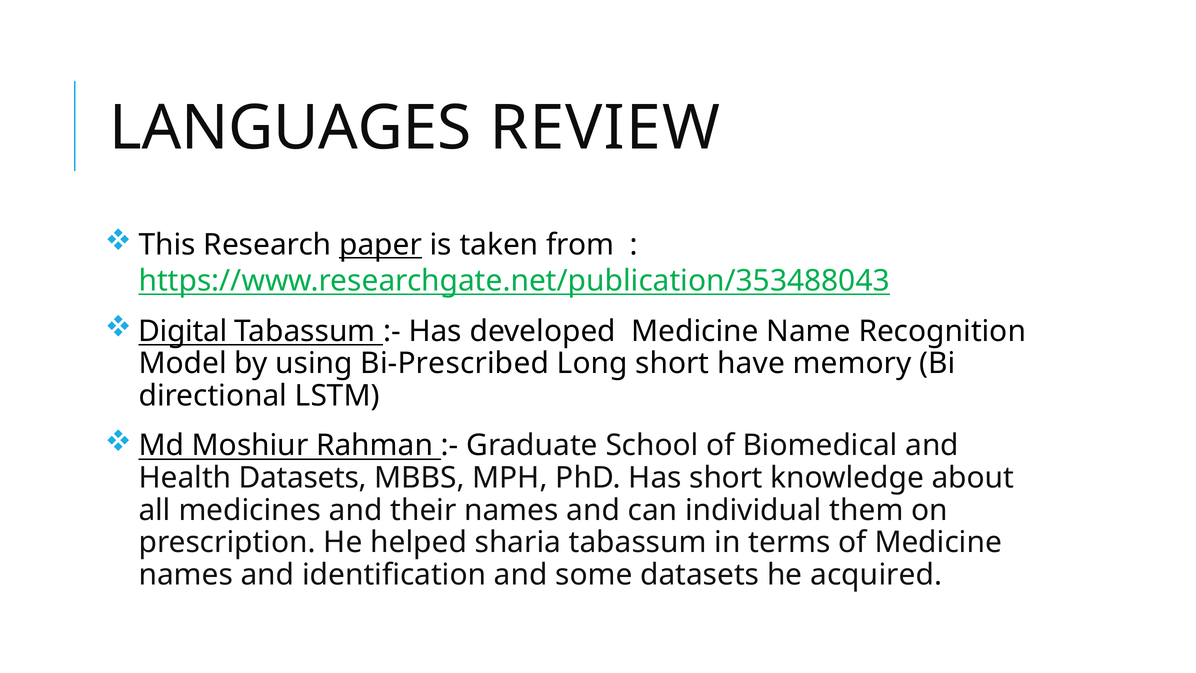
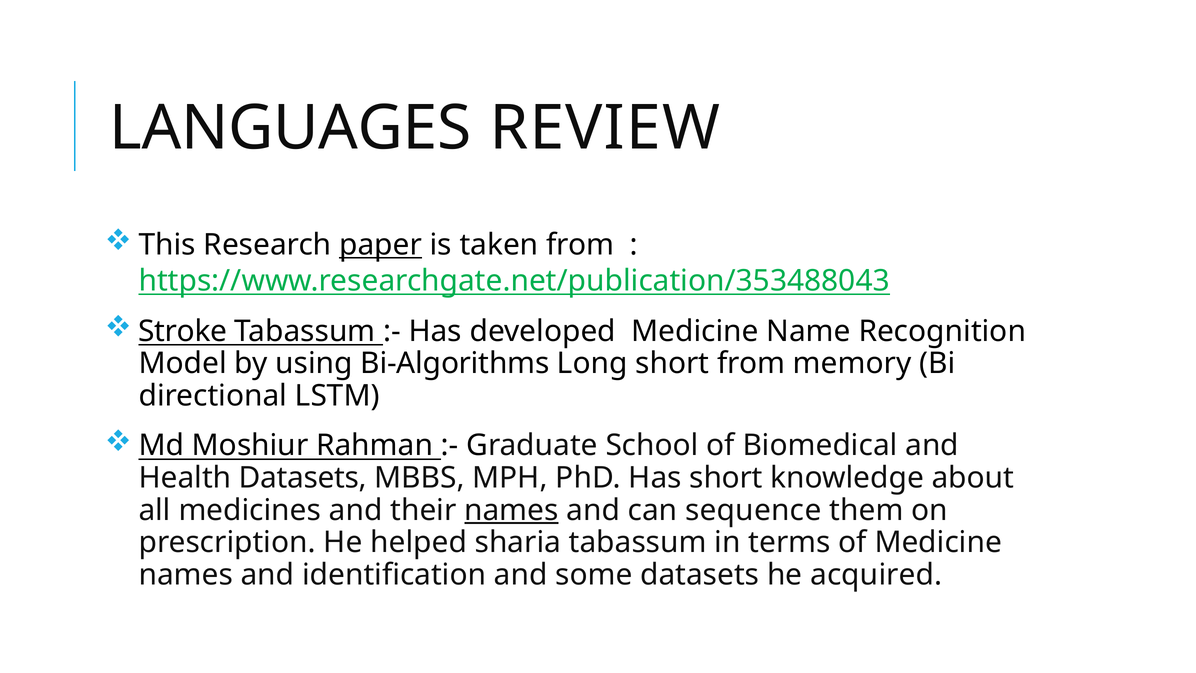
Digital: Digital -> Stroke (183, 331)
Bi-Prescribed: Bi-Prescribed -> Bi-Algorithms (455, 363)
short have: have -> from (751, 363)
names underline: none -> present (511, 510)
individual: individual -> sequence (753, 510)
